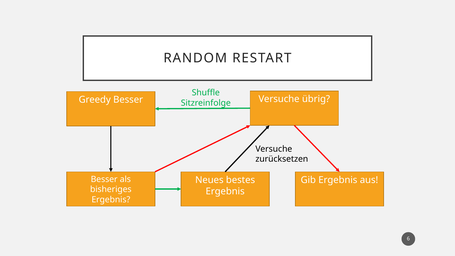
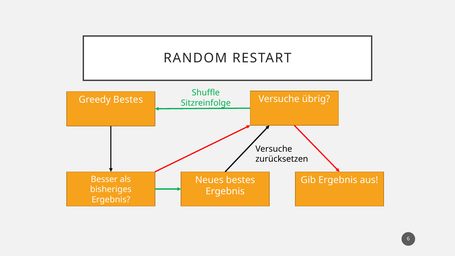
Greedy Besser: Besser -> Bestes (128, 100)
